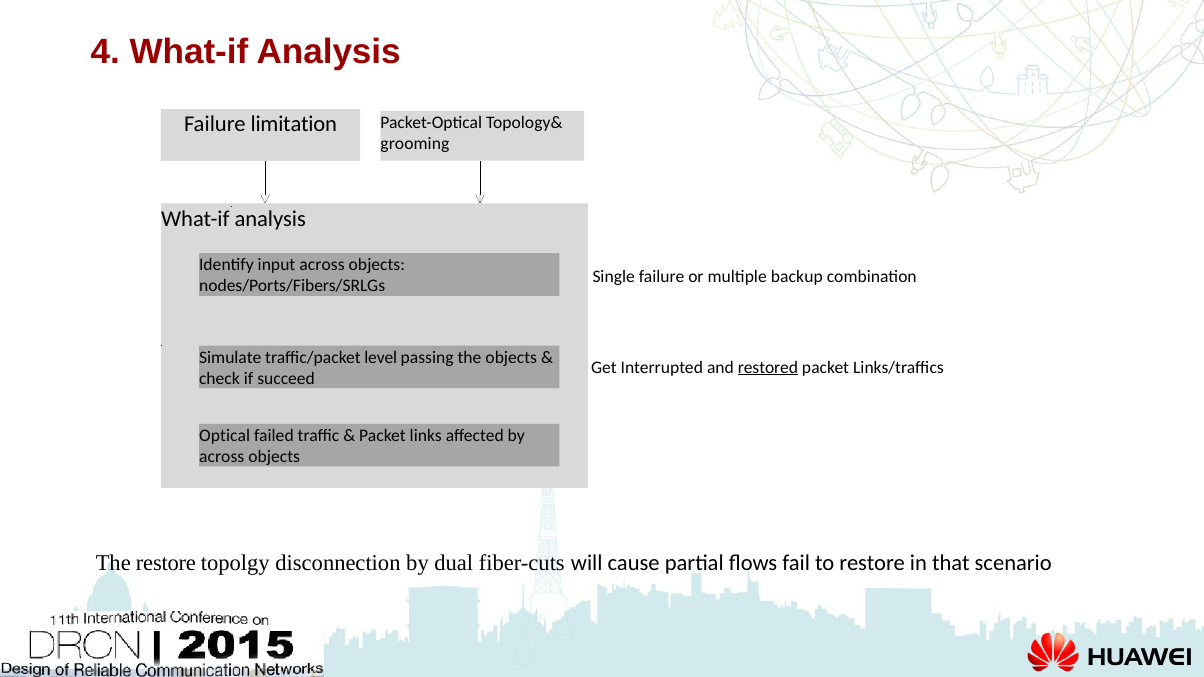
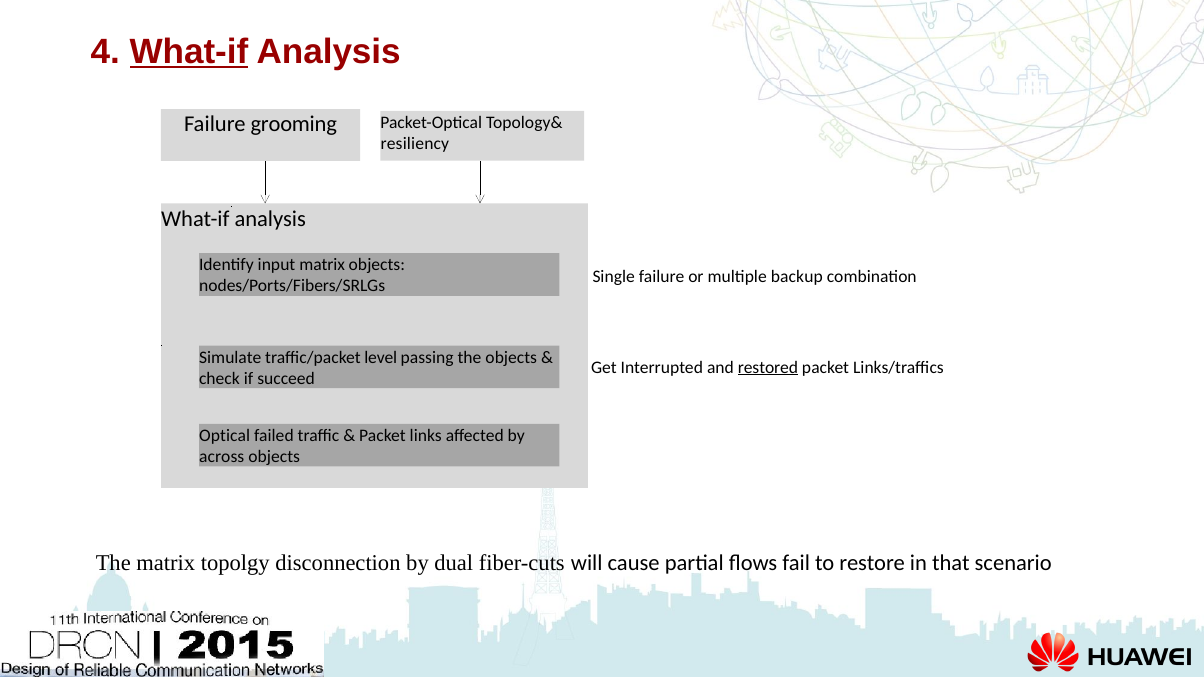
What-if underline: none -> present (189, 52)
limitation: limitation -> grooming (294, 124)
grooming: grooming -> resiliency (415, 144)
input across: across -> matrix (322, 265)
The restore: restore -> matrix (166, 563)
